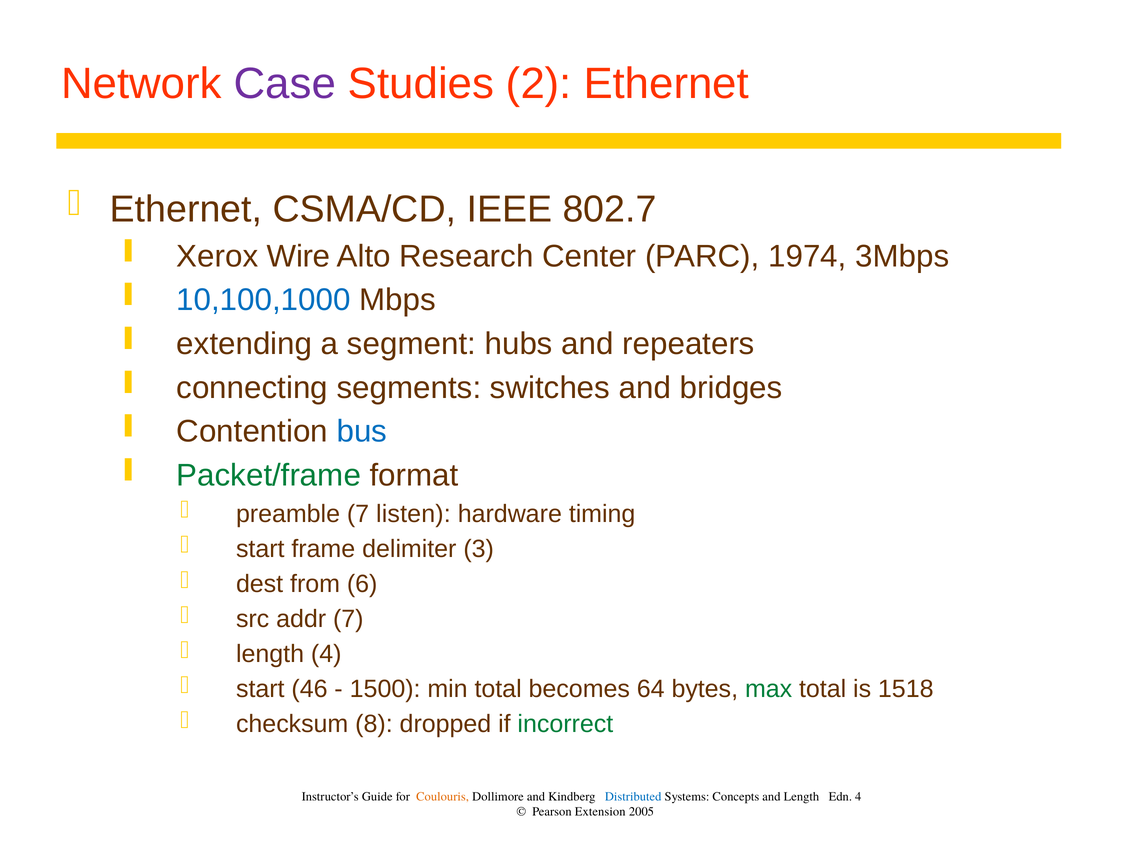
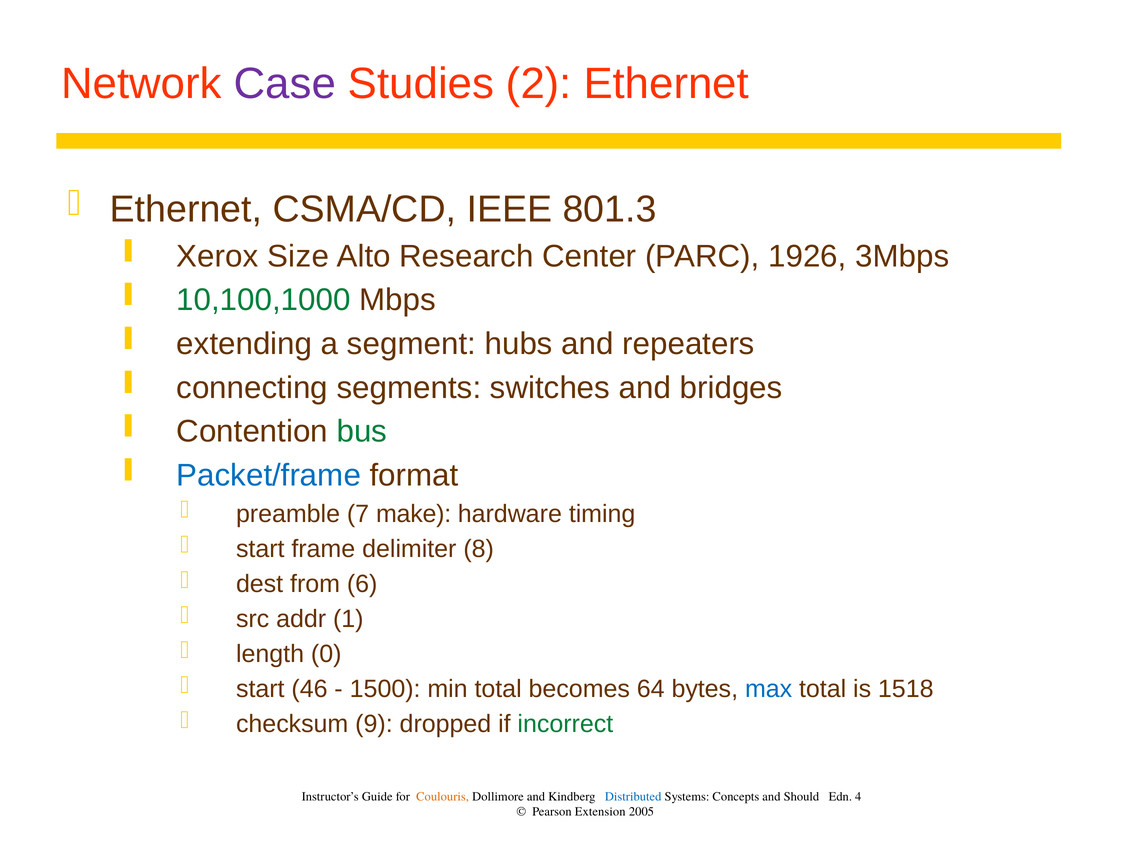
802.7: 802.7 -> 801.3 (610, 209)
Wire: Wire -> Size (298, 256)
1974: 1974 -> 1926 (807, 256)
10,100,1000 colour: blue -> green (263, 300)
bus colour: blue -> green (362, 432)
Packet/frame colour: green -> blue (269, 476)
listen: listen -> make (414, 514)
3: 3 -> 8 (479, 549)
addr 7: 7 -> 1 (348, 619)
length 4: 4 -> 0 (326, 654)
max colour: green -> blue (769, 689)
8: 8 -> 9 (374, 724)
and Length: Length -> Should (801, 797)
